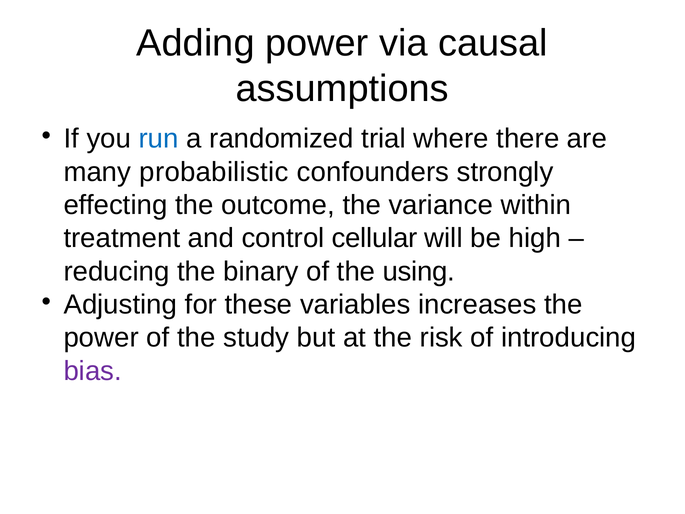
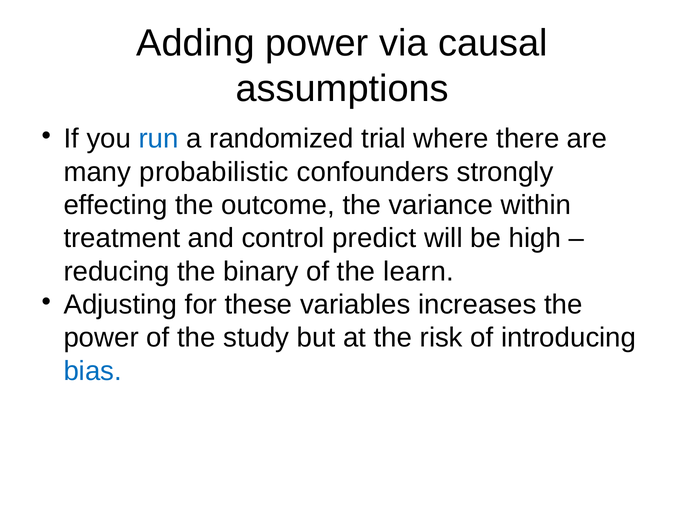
cellular: cellular -> predict (374, 238)
using: using -> learn (419, 271)
bias colour: purple -> blue (93, 371)
